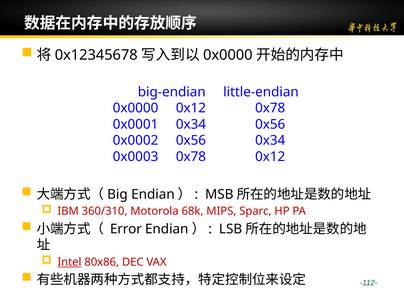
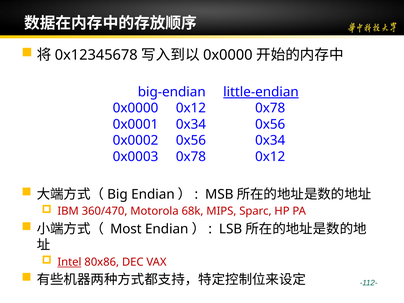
little-endian underline: none -> present (261, 92)
360/310: 360/310 -> 360/470 (105, 211)
Error: Error -> Most (126, 229)
